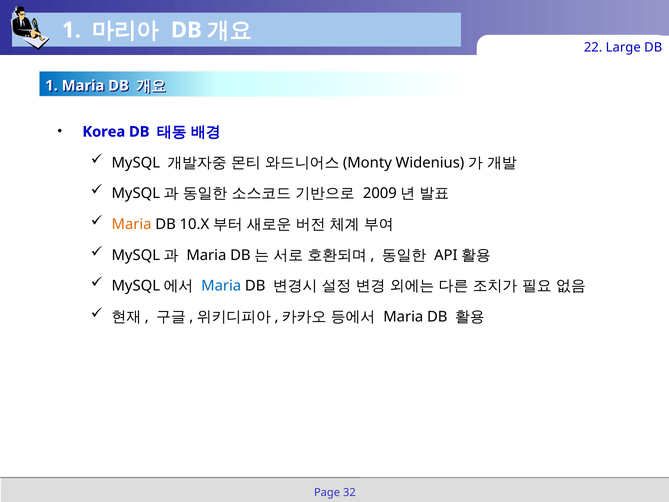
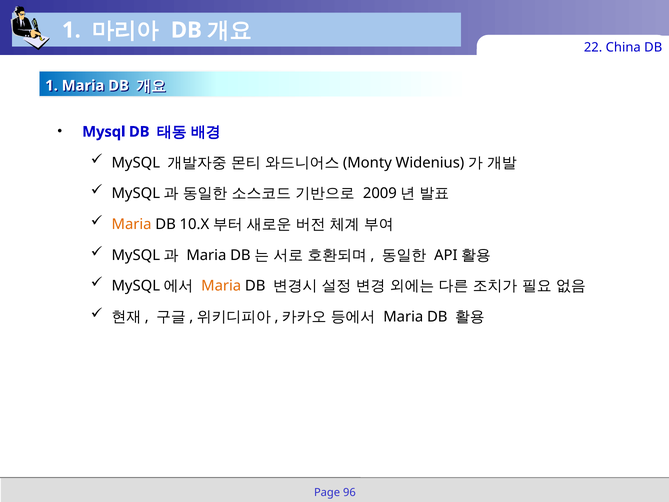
Large: Large -> China (623, 48)
Korea: Korea -> Mysql (104, 132)
Maria colour: blue -> orange (221, 286)
32: 32 -> 96 (349, 492)
